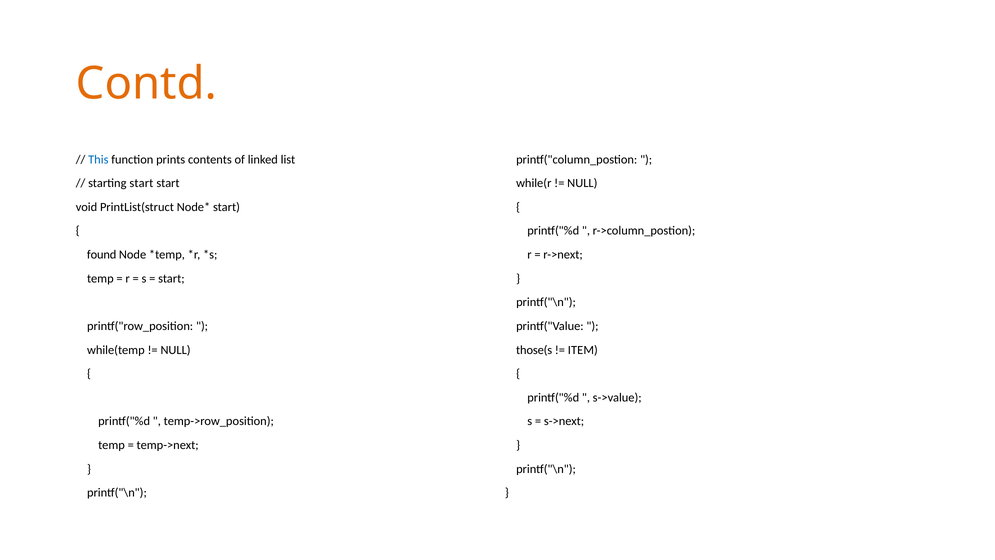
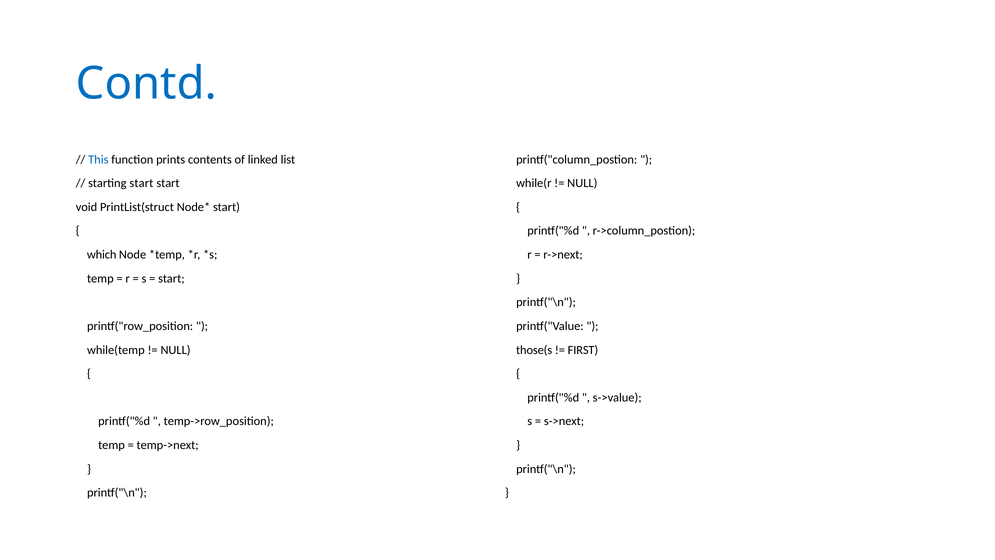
Contd colour: orange -> blue (146, 84)
found: found -> which (102, 255)
ITEM: ITEM -> FIRST (583, 350)
